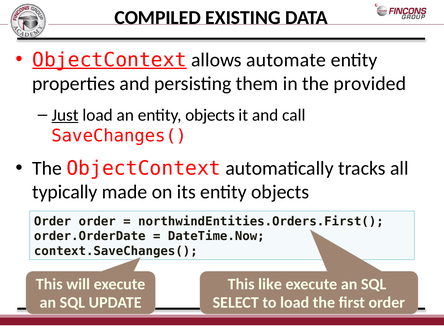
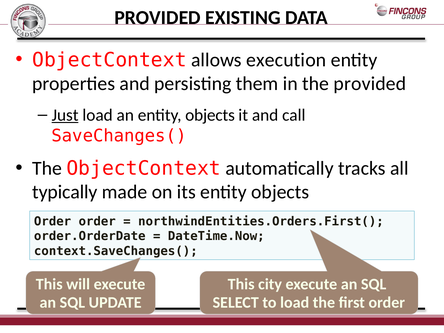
COMPILED: COMPILED -> PROVIDED (158, 18)
ObjectContext underline: present -> none (109, 60)
automate: automate -> execution (286, 60)
like: like -> city (270, 284)
